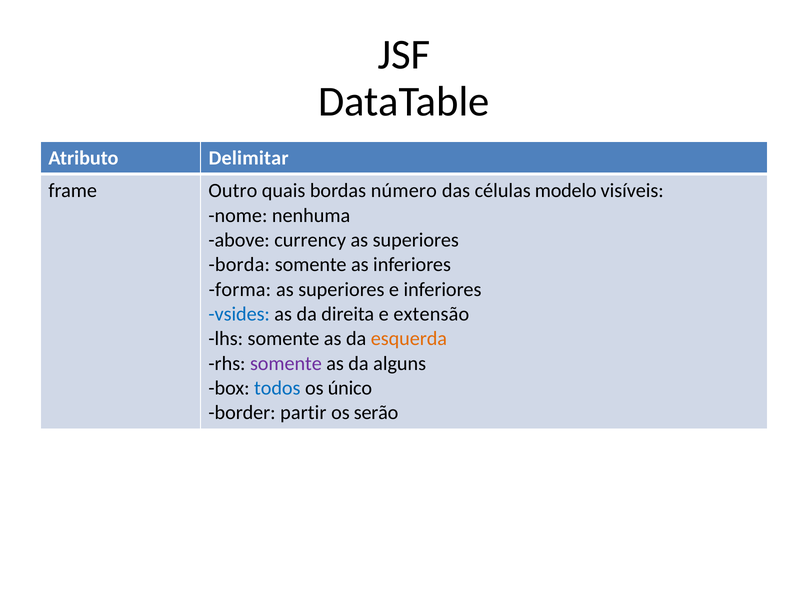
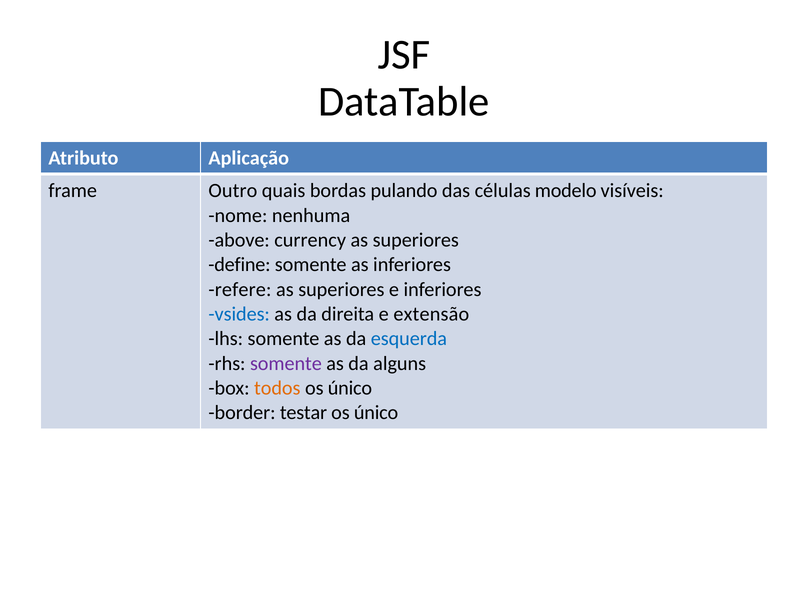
Delimitar: Delimitar -> Aplicação (249, 158)
número: número -> pulando (404, 191)
borda: borda -> define (239, 265)
forma: forma -> refere (240, 289)
esquerda colour: orange -> blue (409, 339)
todos colour: blue -> orange (277, 388)
partir: partir -> testar (303, 413)
serão: serão -> único (376, 413)
